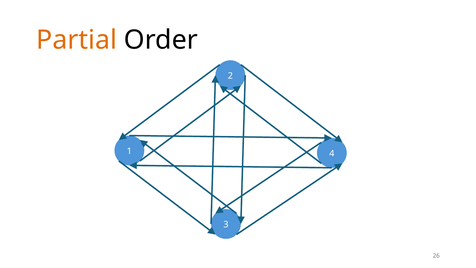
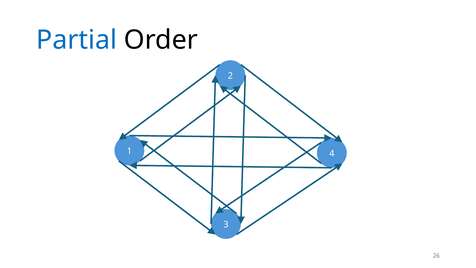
Partial colour: orange -> blue (77, 40)
